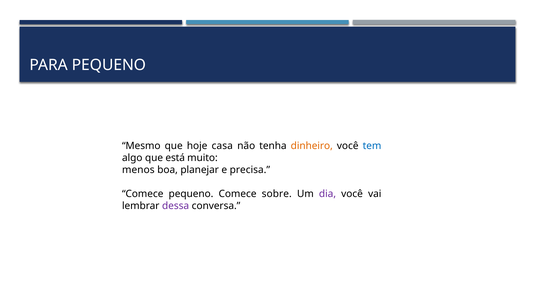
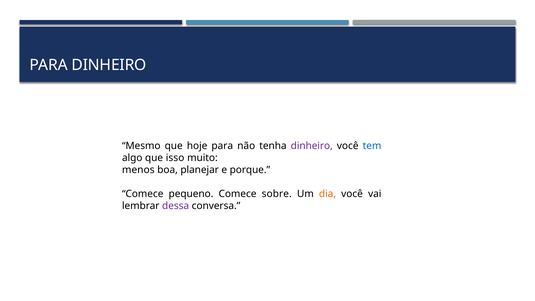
PARA PEQUENO: PEQUENO -> DINHEIRO (109, 65)
hoje casa: casa -> para (222, 146)
dinheiro colour: orange -> purple (312, 146)
está: está -> isso (175, 158)
precisa: precisa -> porque (250, 170)
dia colour: purple -> orange (328, 194)
